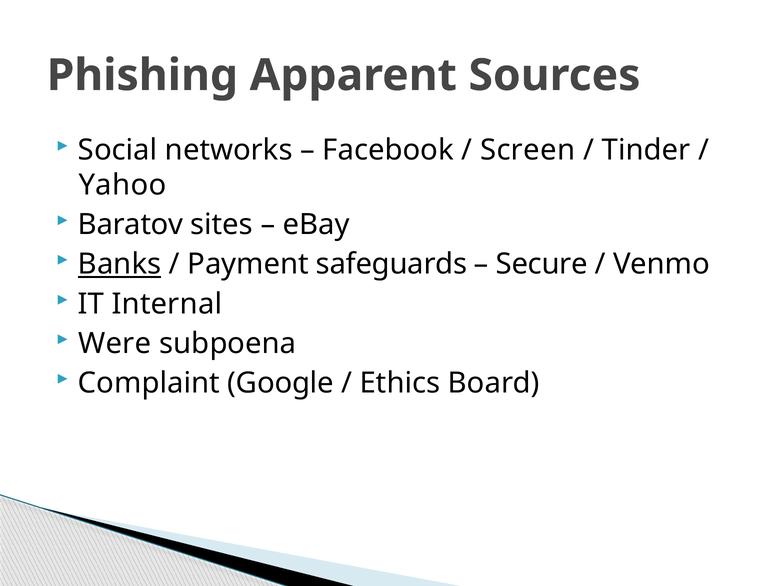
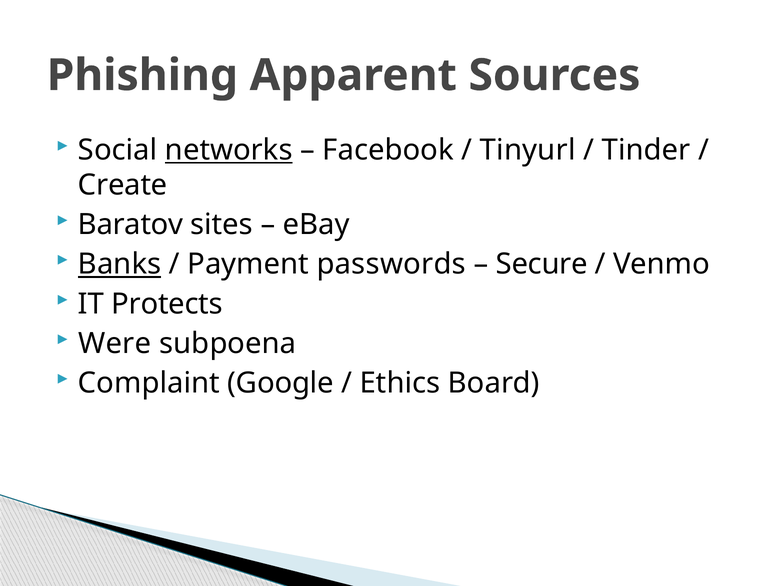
networks underline: none -> present (229, 150)
Screen: Screen -> Tinyurl (528, 150)
Yahoo: Yahoo -> Create (123, 185)
safeguards: safeguards -> passwords (391, 264)
Internal: Internal -> Protects (167, 304)
